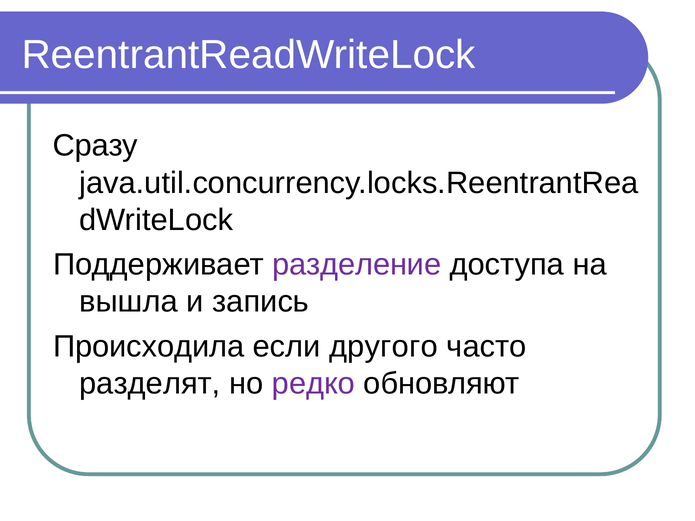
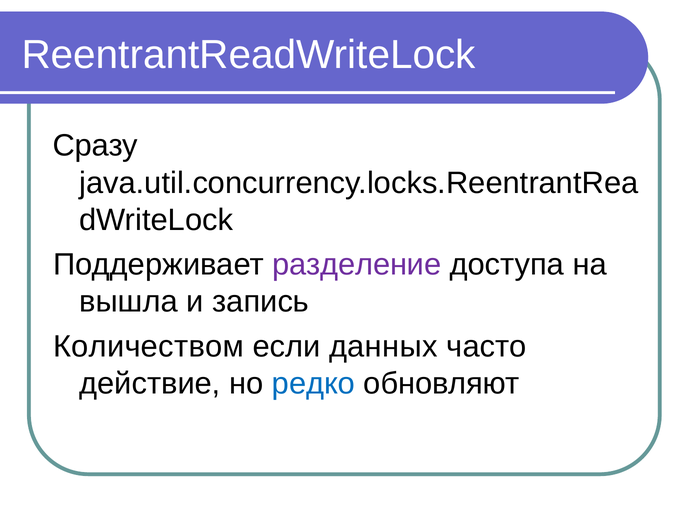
Происходила: Происходила -> Количеством (149, 347)
другого: другого -> данных (383, 347)
разделят: разделят -> действие (150, 384)
редко colour: purple -> blue (313, 384)
